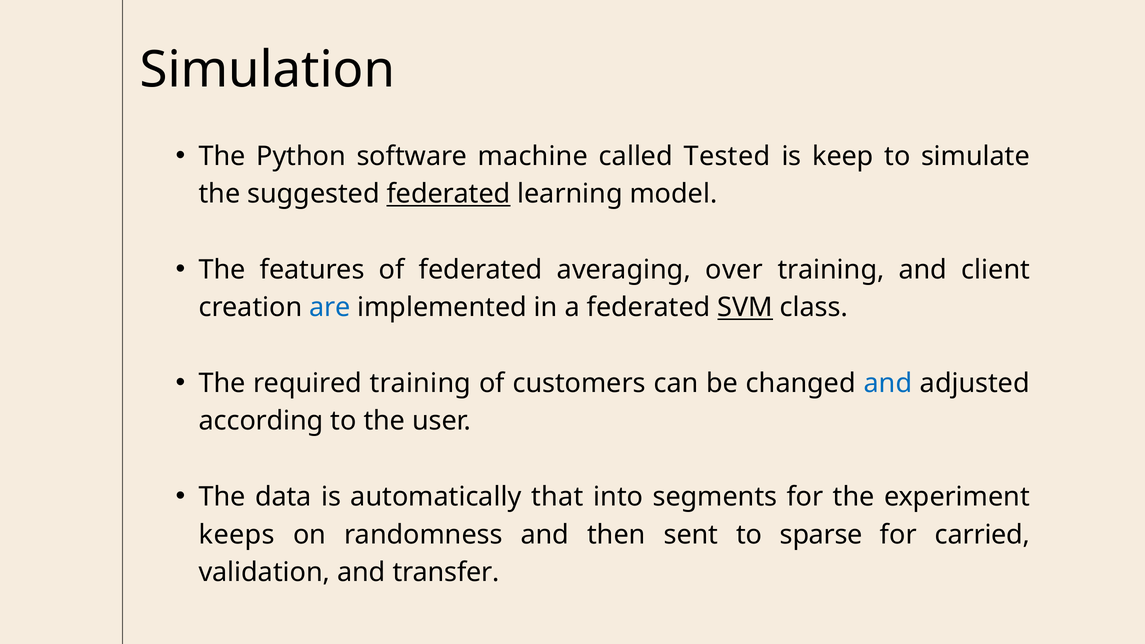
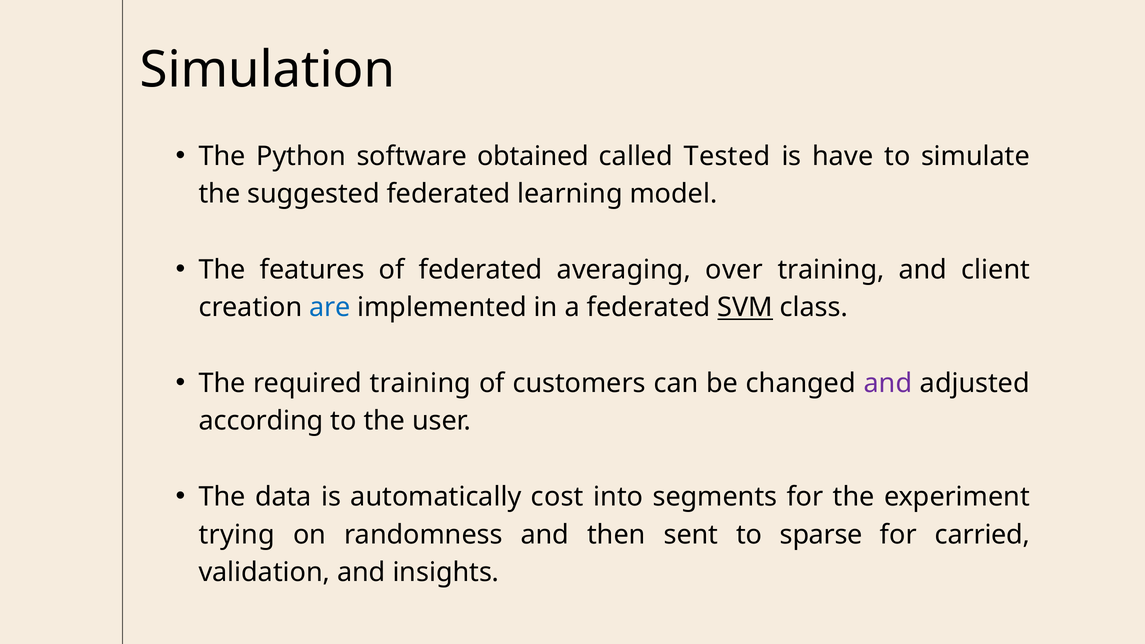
machine: machine -> obtained (533, 156)
keep: keep -> have (843, 156)
federated underline: present -> none (449, 194)
and colour: blue -> purple (888, 383)
that: that -> cost (557, 497)
keeps: keeps -> trying (237, 535)
transfer: transfer -> insights (446, 572)
